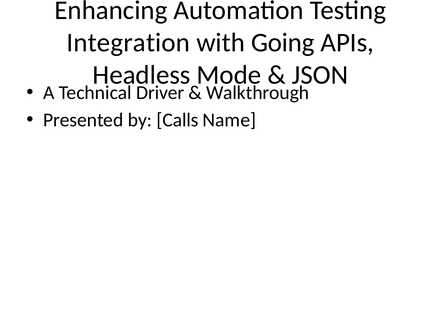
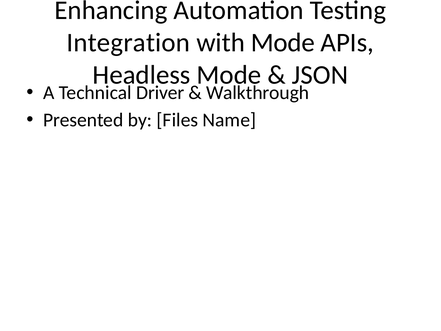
with Going: Going -> Mode (283, 43)
Calls: Calls -> Files (177, 120)
